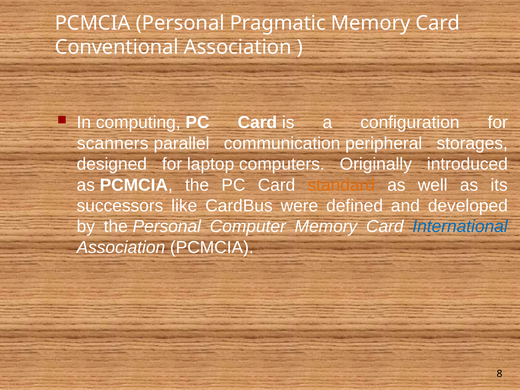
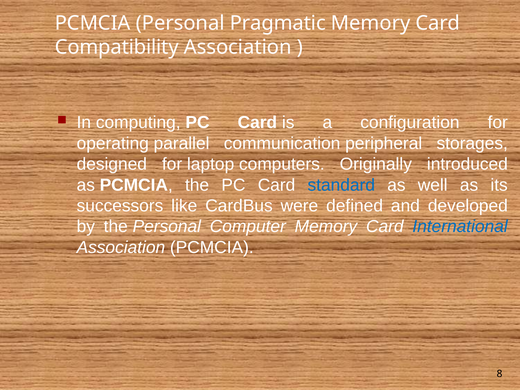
Conventional: Conventional -> Compatibility (117, 47)
scanners: scanners -> operating (113, 143)
standard colour: orange -> blue (341, 185)
